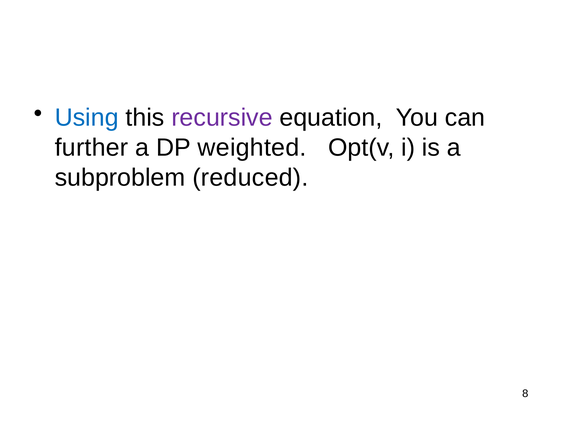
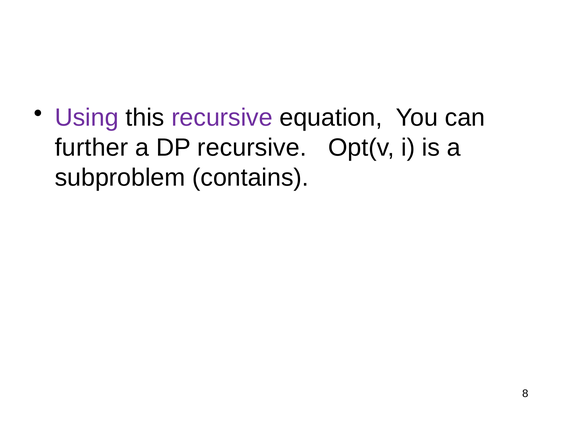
Using colour: blue -> purple (87, 118)
DP weighted: weighted -> recursive (252, 148)
reduced: reduced -> contains (251, 178)
